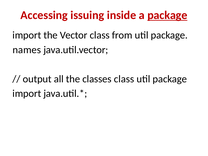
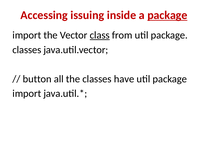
class underline: none -> present (100, 35)
names: names -> classes (27, 50)
output: output -> button (37, 79)
classes class: class -> have (124, 79)
